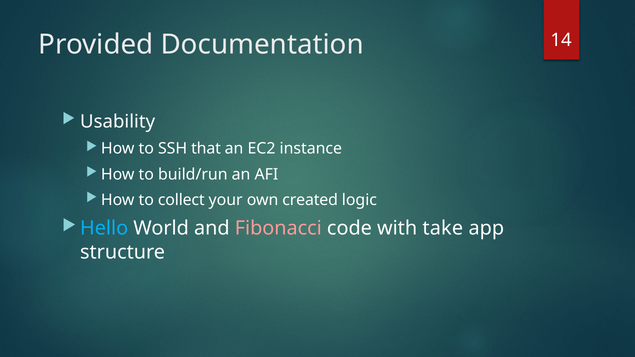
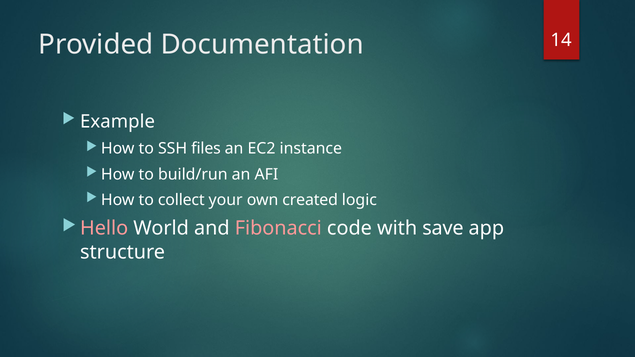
Usability: Usability -> Example (118, 122)
that: that -> files (206, 149)
Hello colour: light blue -> pink (104, 228)
take: take -> save (443, 228)
